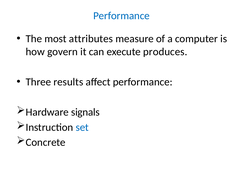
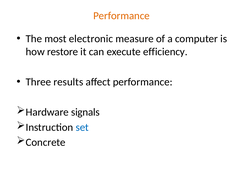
Performance colour: blue -> orange (121, 16)
attributes: attributes -> electronic (91, 39)
govern: govern -> restore (63, 52)
produces: produces -> efficiency (165, 52)
